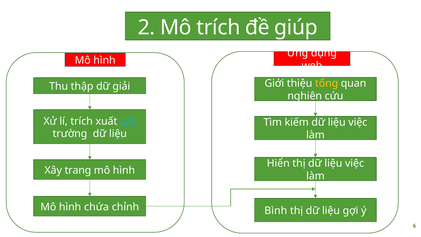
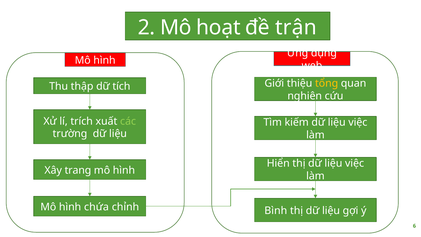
Mô trích: trích -> hoạt (218, 27)
giúp: giúp -> trận (296, 27)
giải: giải -> tích (121, 86)
các colour: light blue -> light green (128, 121)
